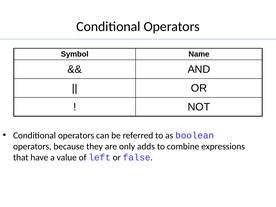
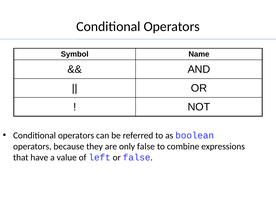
only adds: adds -> false (146, 146)
